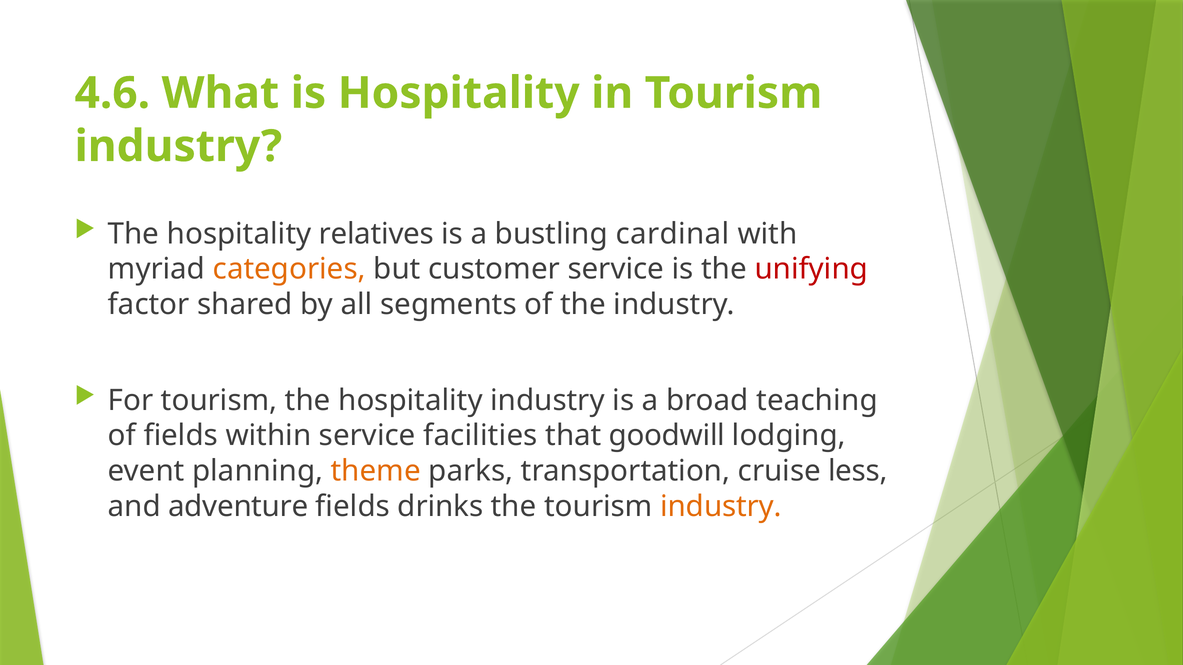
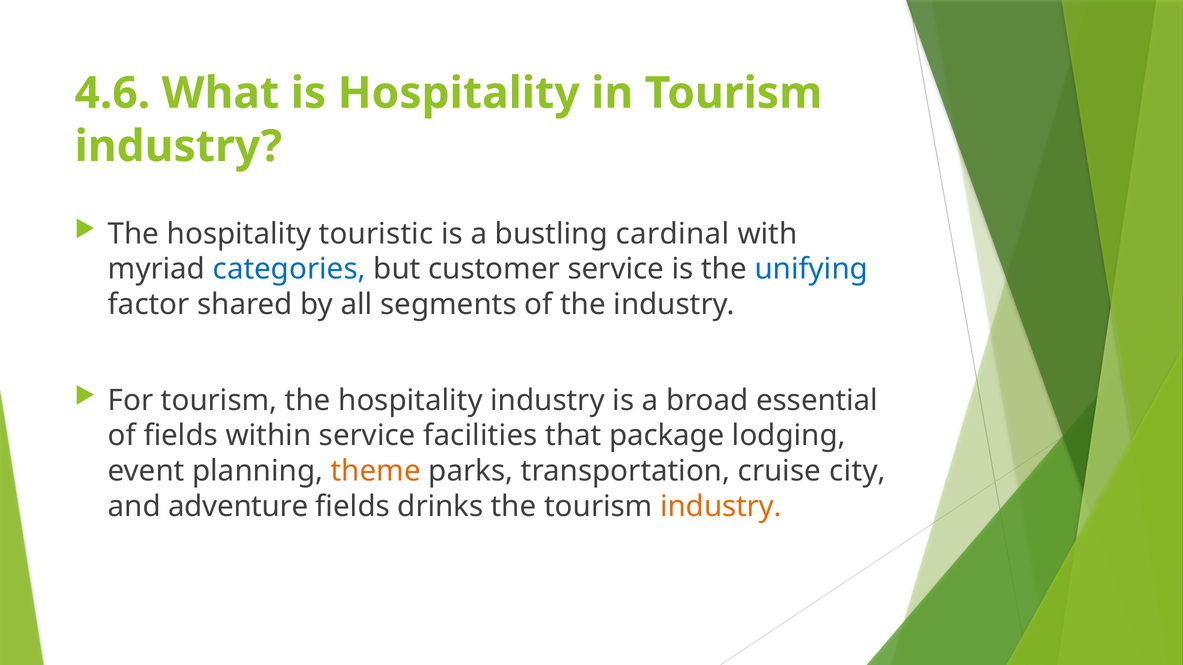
relatives: relatives -> touristic (376, 234)
categories colour: orange -> blue (289, 269)
unifying colour: red -> blue (811, 269)
teaching: teaching -> essential (817, 401)
goodwill: goodwill -> package (667, 436)
less: less -> city (858, 472)
